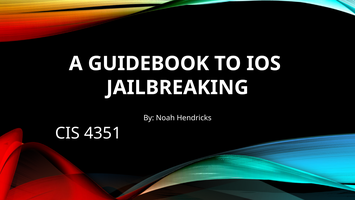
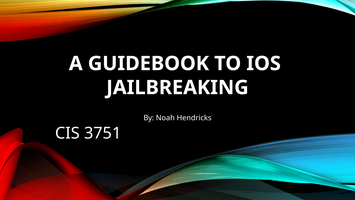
4351: 4351 -> 3751 (103, 133)
